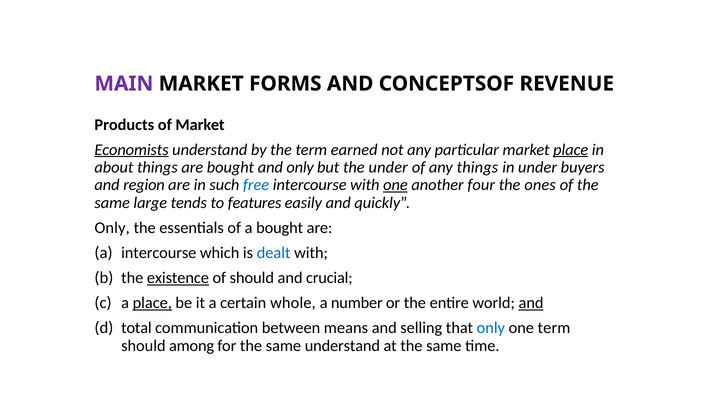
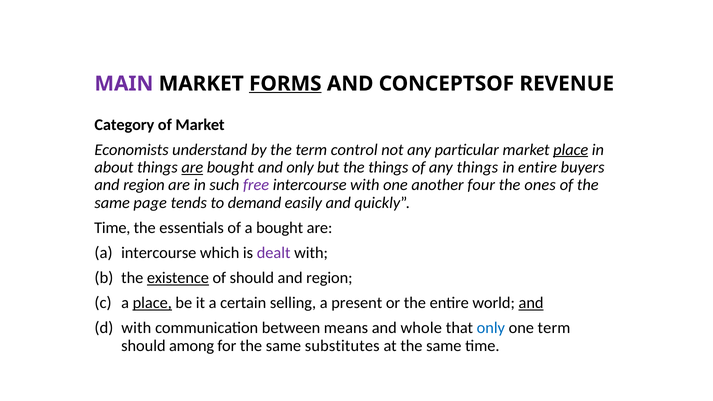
FORMS underline: none -> present (285, 84)
Products: Products -> Category (124, 125)
Economists underline: present -> none (132, 150)
earned: earned -> control (354, 150)
are underline: none -> present (192, 167)
the under: under -> things (388, 167)
in under: under -> entire (538, 167)
free colour: blue -> purple (256, 185)
one underline: present -> none (395, 185)
large: large -> page (150, 203)
features: features -> demand (255, 203)
Only: Only -> Time (112, 228)
dealt colour: blue -> purple (274, 253)
crucial: crucial -> region (329, 278)
whole: whole -> selling (293, 303)
number: number -> present (357, 303)
total: total -> with (136, 328)
selling: selling -> whole (421, 328)
same understand: understand -> substitutes (342, 346)
